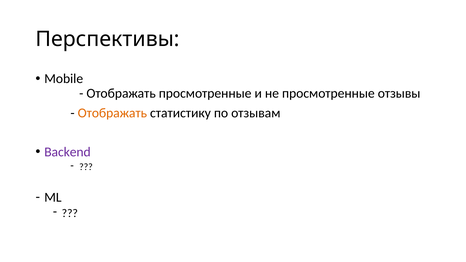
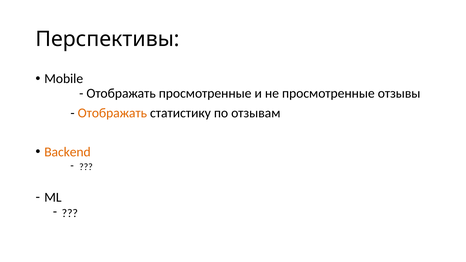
Backend colour: purple -> orange (67, 152)
